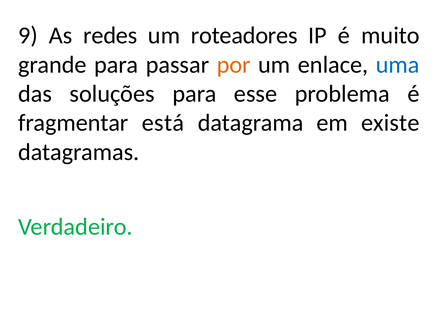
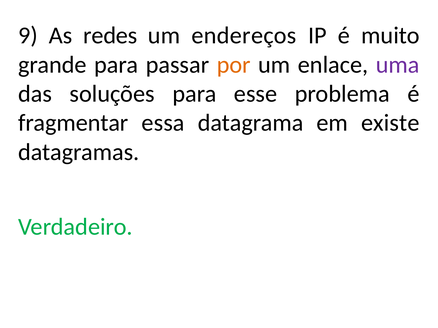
roteadores: roteadores -> endereços (244, 36)
uma colour: blue -> purple (398, 65)
está: está -> essa (163, 123)
